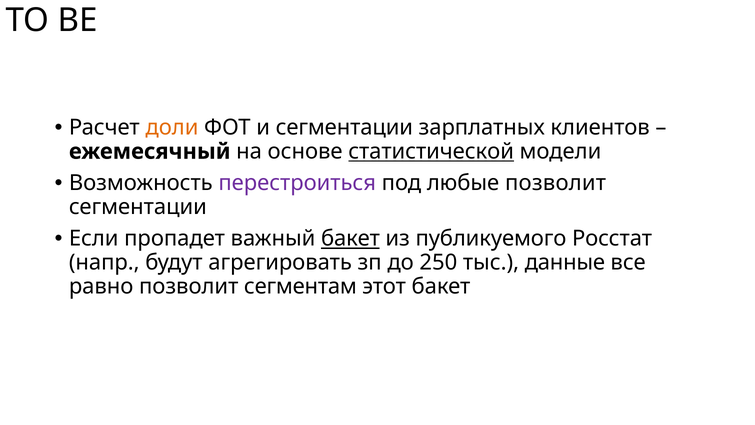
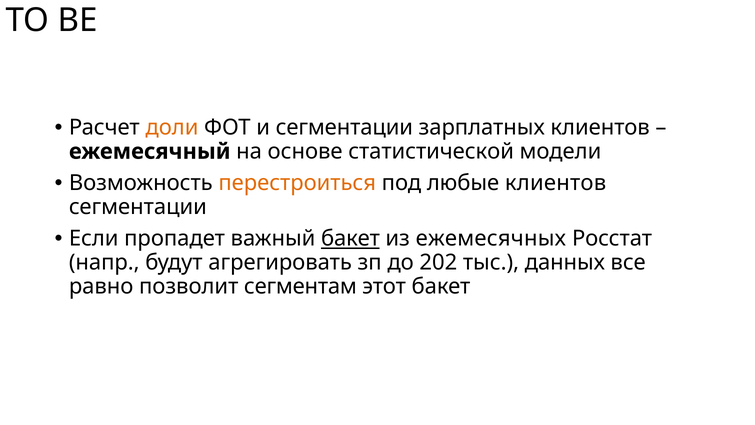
статистической underline: present -> none (431, 151)
перестроиться colour: purple -> orange (297, 183)
любые позволит: позволит -> клиентов (556, 183)
публикуемого: публикуемого -> ежемесячных (491, 238)
250: 250 -> 202 (438, 262)
данные: данные -> данных (565, 262)
